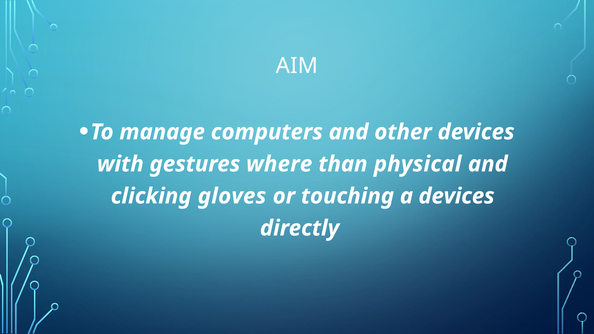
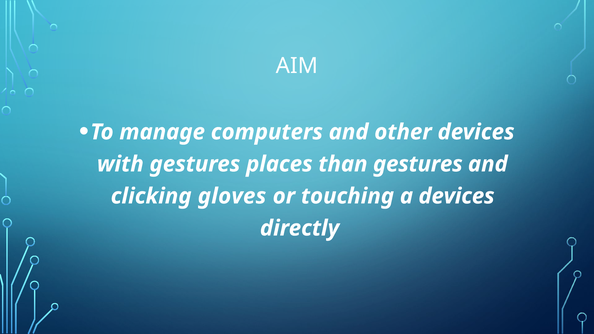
where: where -> places (279, 164)
than physical: physical -> gestures (418, 164)
